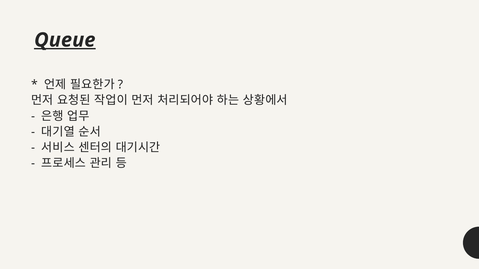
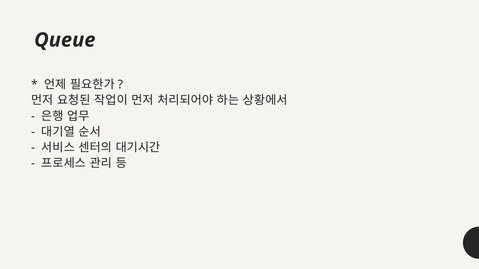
Queue underline: present -> none (65, 40)
